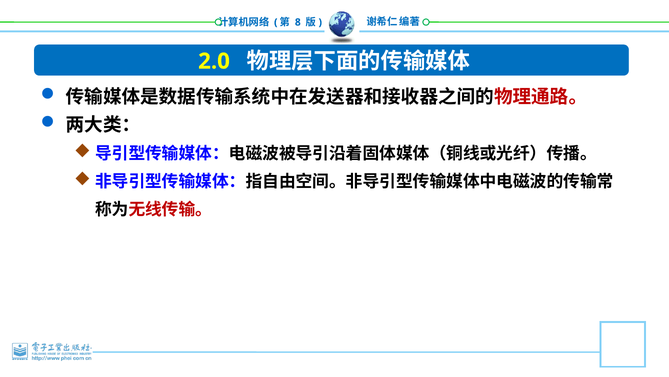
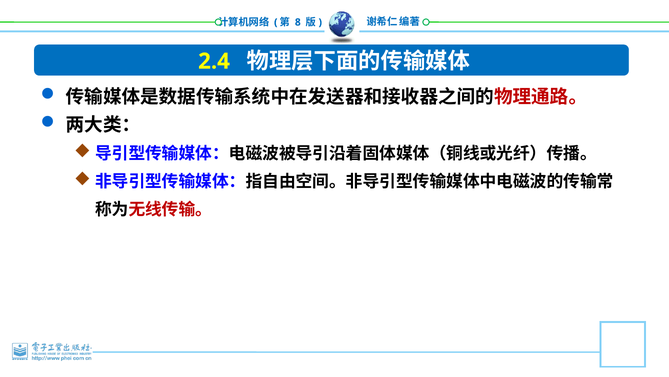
2.0: 2.0 -> 2.4 (214, 61)
